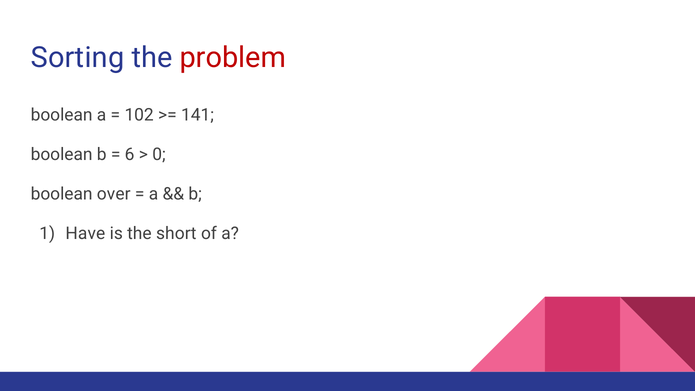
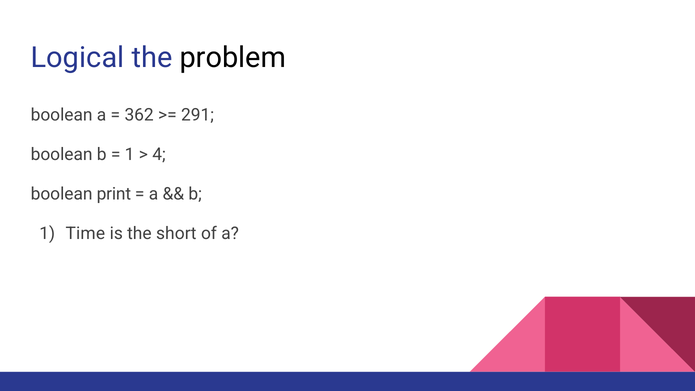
Sorting: Sorting -> Logical (78, 58)
problem colour: red -> black (233, 58)
102: 102 -> 362 (139, 115)
141: 141 -> 291 (197, 115)
6: 6 -> 1 (130, 155)
0: 0 -> 4 (159, 155)
over: over -> print (114, 194)
Have: Have -> Time (85, 233)
